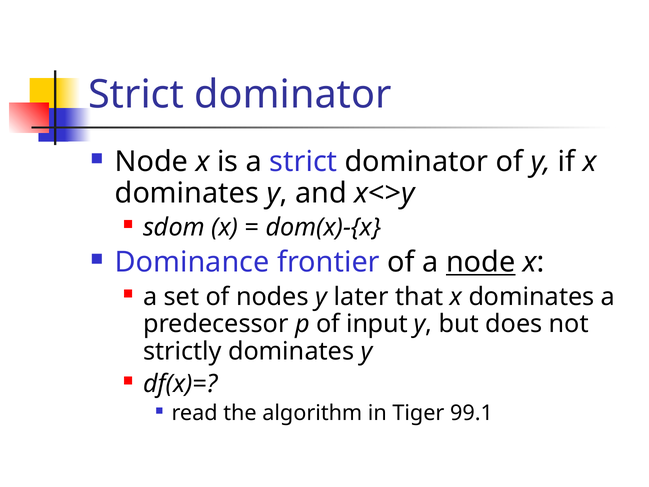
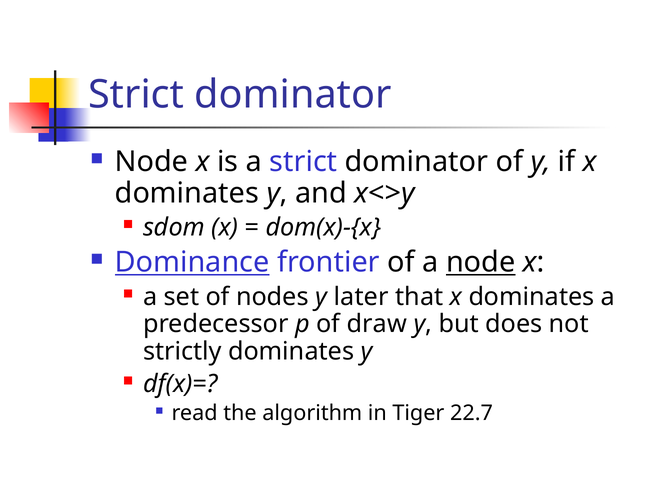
Dominance underline: none -> present (192, 262)
input: input -> draw (377, 324)
99.1: 99.1 -> 22.7 (472, 413)
